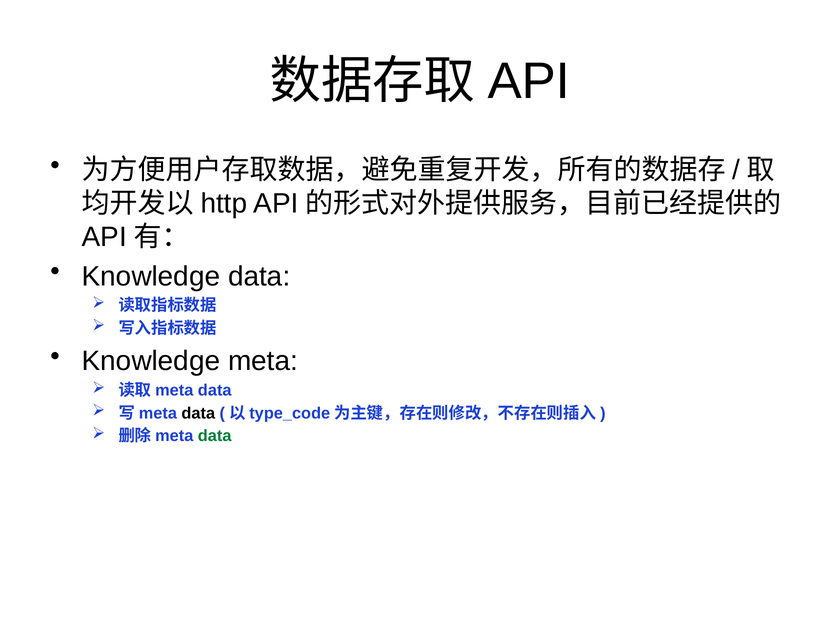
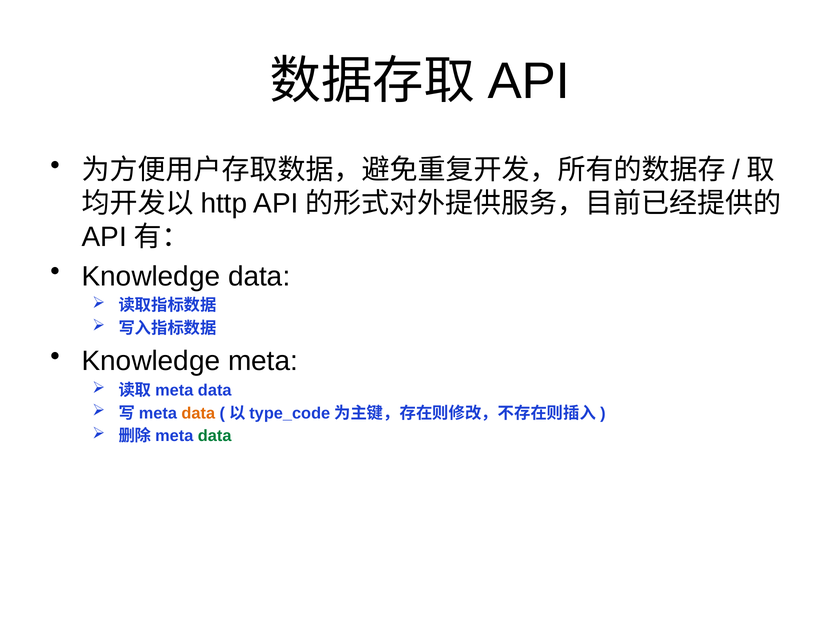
data colour: black -> orange (198, 413)
